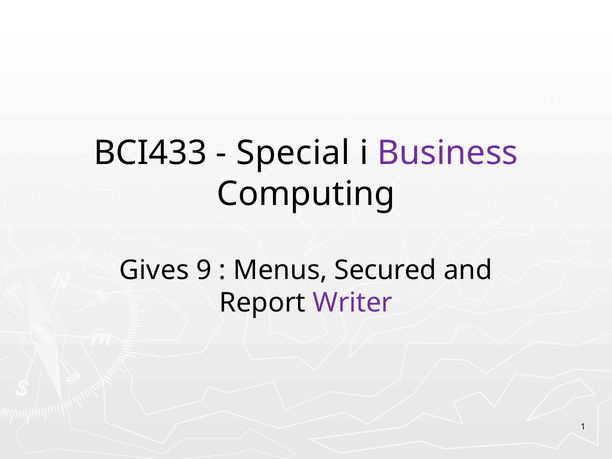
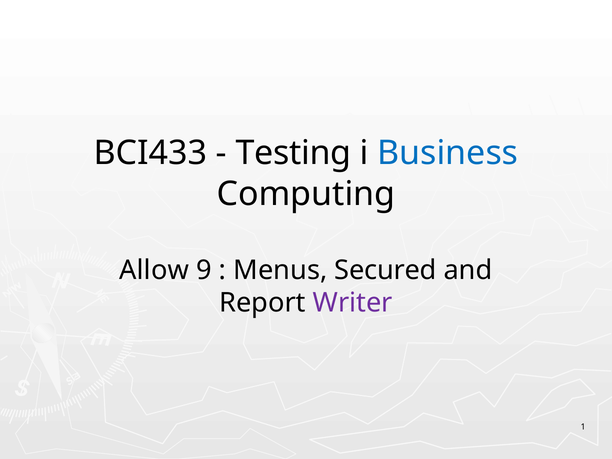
Special: Special -> Testing (293, 153)
Business colour: purple -> blue (448, 153)
Gives: Gives -> Allow (154, 270)
